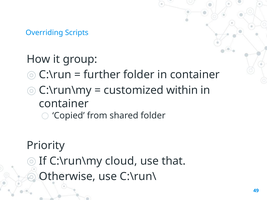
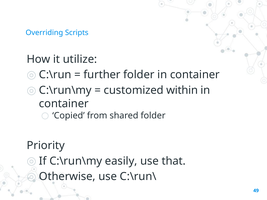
group: group -> utilize (80, 59)
cloud: cloud -> easily (121, 161)
